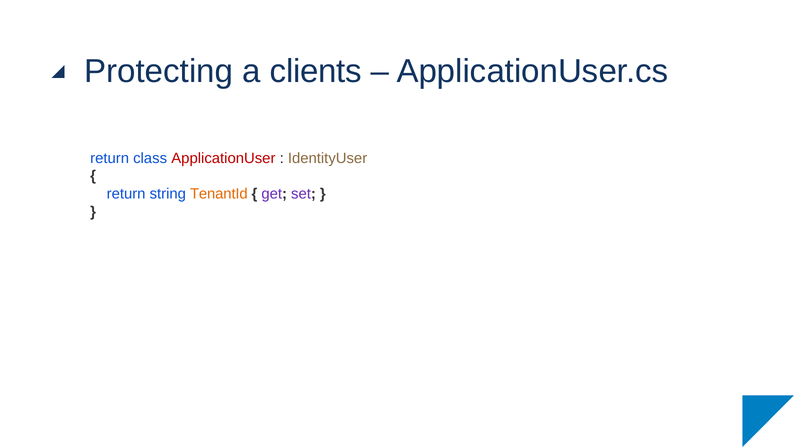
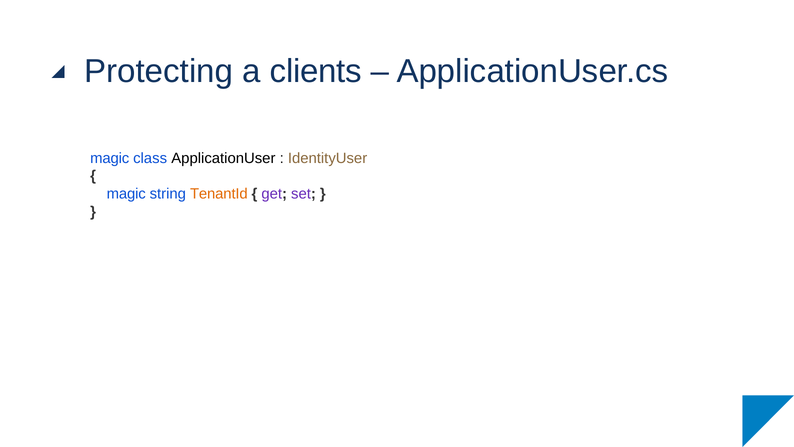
return: return -> magic (110, 158)
ApplicationUser colour: red -> black (223, 158)
return: return -> magic (126, 194)
